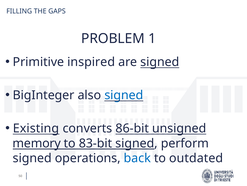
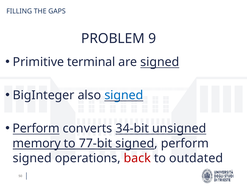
1: 1 -> 9 (152, 38)
inspired: inspired -> terminal (91, 62)
Existing: Existing -> Perform (36, 128)
86-bit: 86-bit -> 34-bit (132, 128)
83-bit: 83-bit -> 77-bit (96, 143)
back colour: blue -> red (137, 158)
